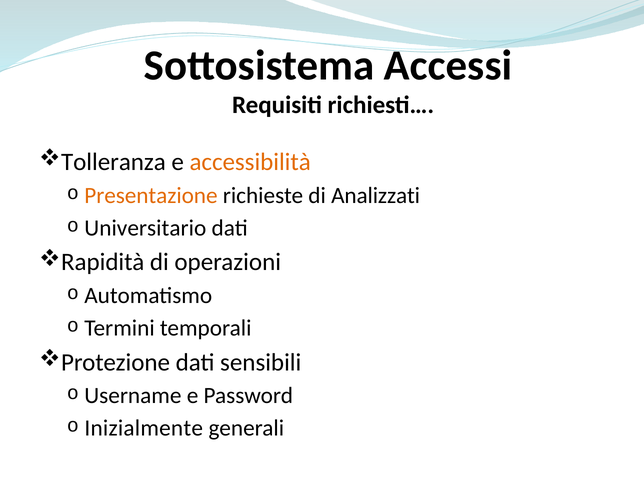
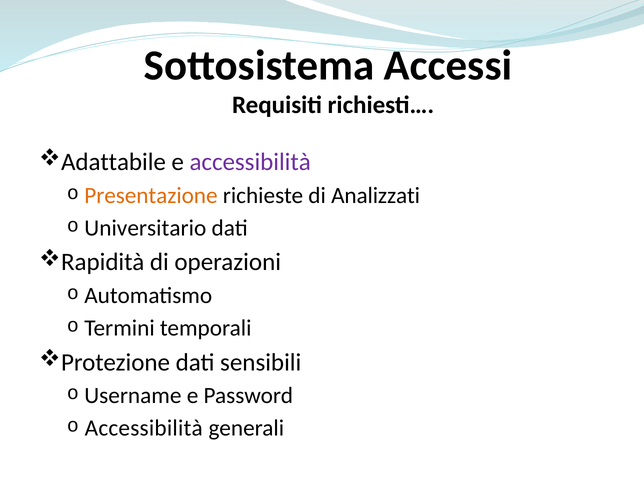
Tolleranza: Tolleranza -> Adattabile (113, 162)
accessibilità colour: orange -> purple (250, 162)
Inizialmente: Inizialmente -> Accessibilità (144, 428)
